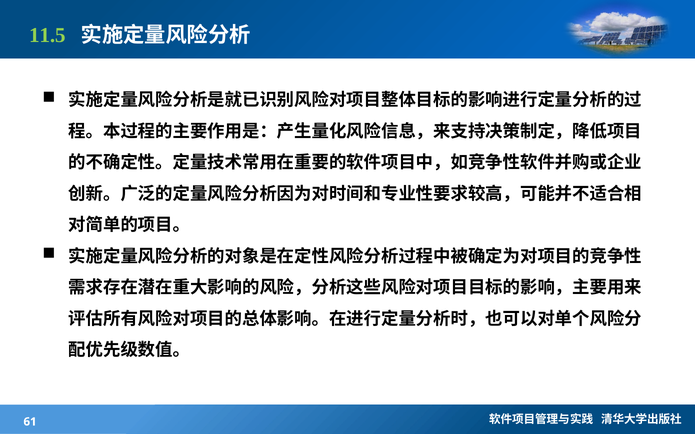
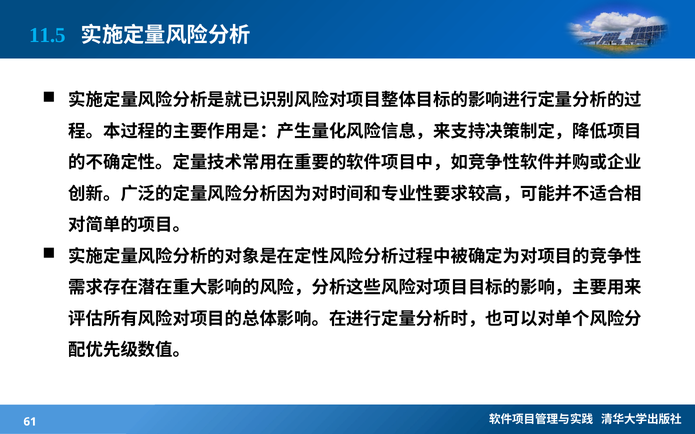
11.5 colour: light green -> light blue (47, 35)
